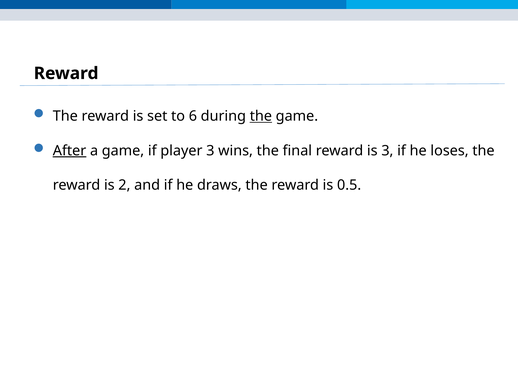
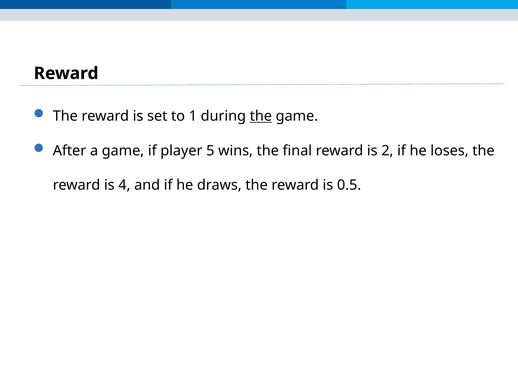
6: 6 -> 1 (193, 116)
After underline: present -> none (70, 151)
player 3: 3 -> 5 (210, 151)
is 3: 3 -> 2 (387, 151)
2: 2 -> 4 (124, 185)
